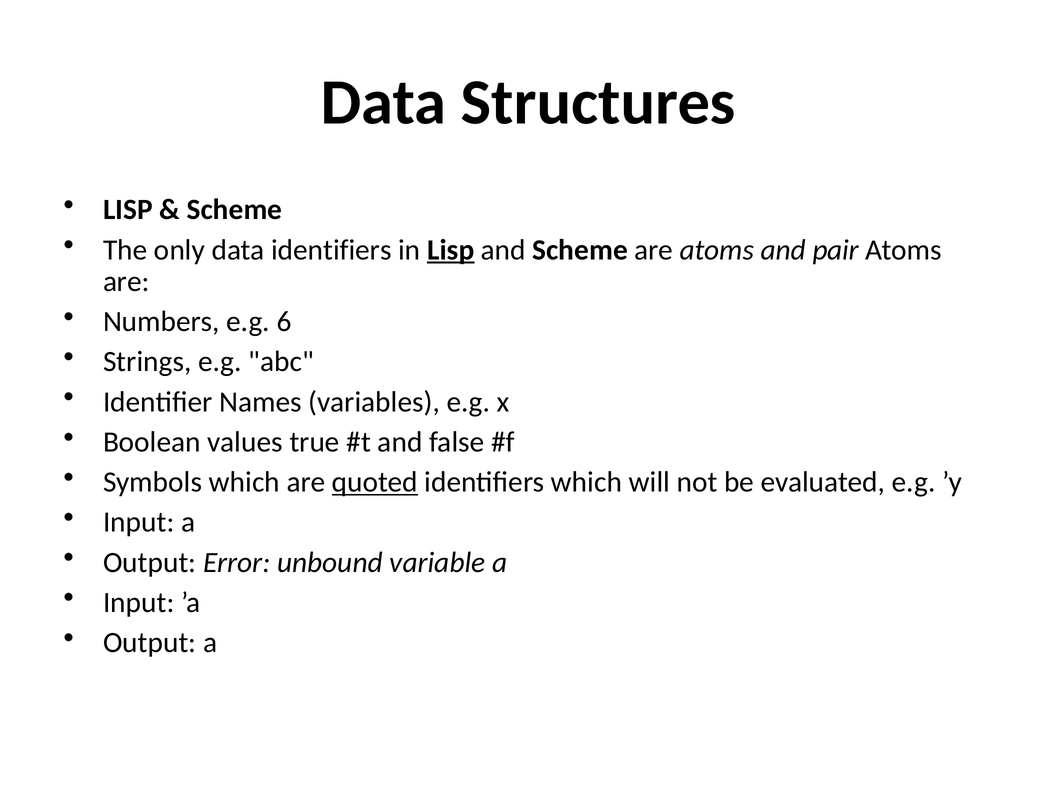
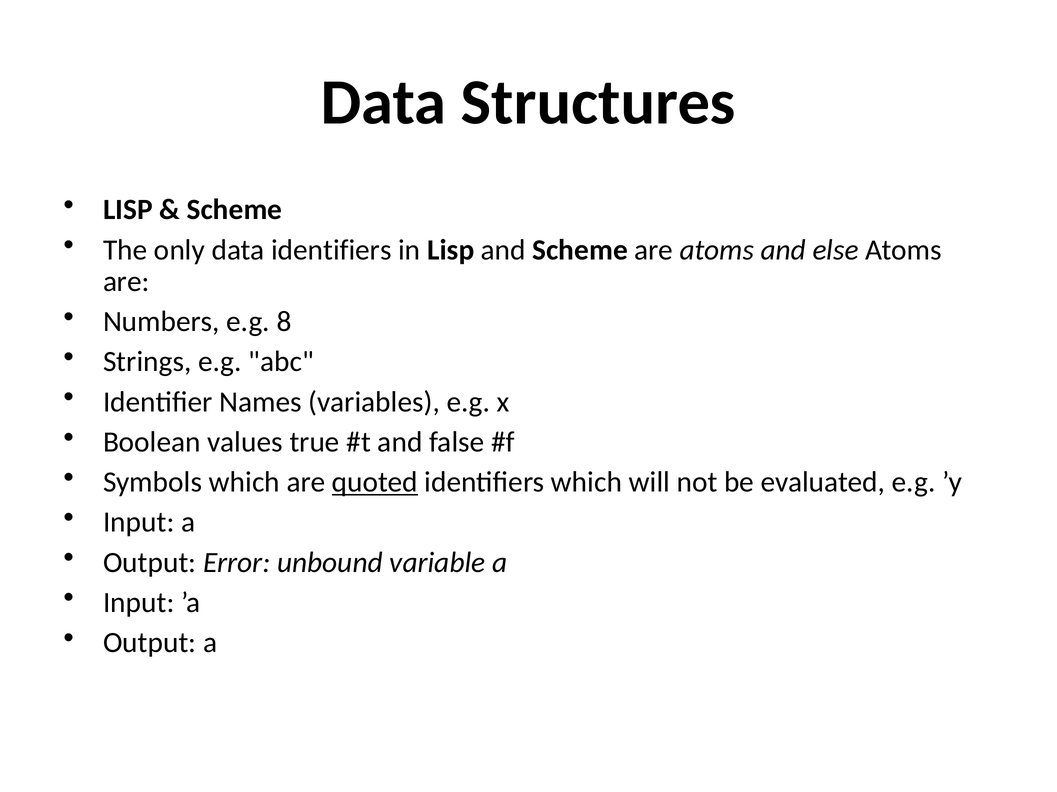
Lisp underline: present -> none (451, 250)
pair: pair -> else (836, 250)
6: 6 -> 8 (284, 322)
